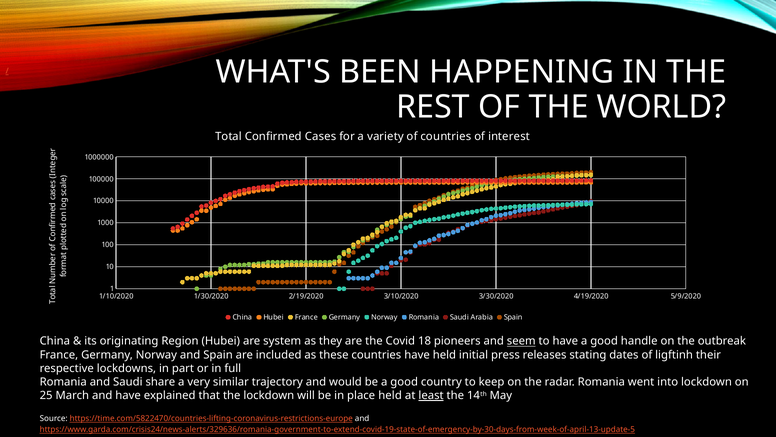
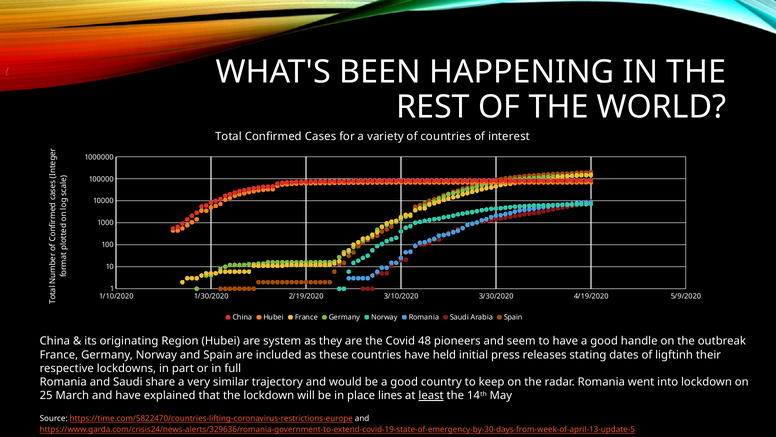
18: 18 -> 48 (425, 341)
seem underline: present -> none (521, 341)
place held: held -> lines (390, 395)
